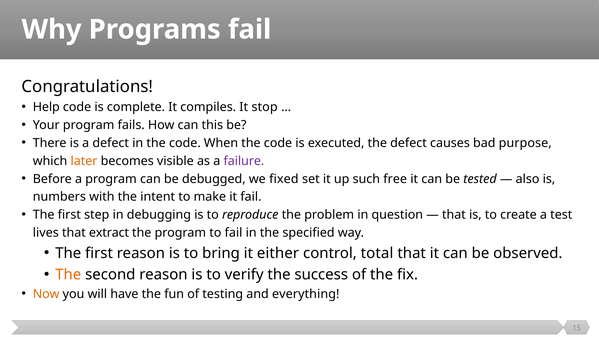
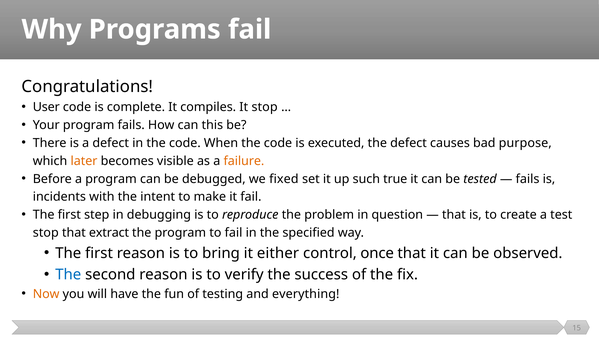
Help: Help -> User (46, 107)
failure colour: purple -> orange (244, 161)
free: free -> true (395, 179)
also: also -> fails (528, 179)
numbers: numbers -> incidents (59, 197)
lives: lives -> stop (46, 233)
total: total -> once (377, 253)
The colour: orange -> blue (68, 275)
